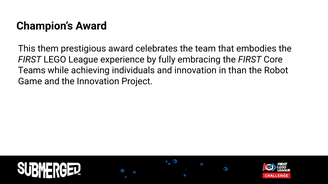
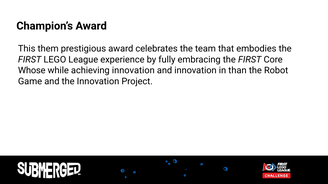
Teams: Teams -> Whose (32, 71)
achieving individuals: individuals -> innovation (133, 71)
